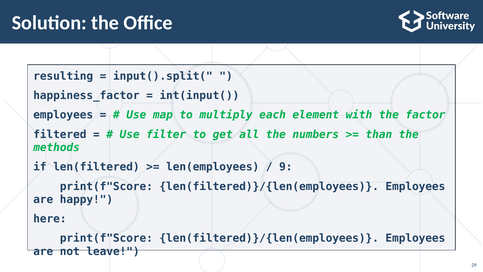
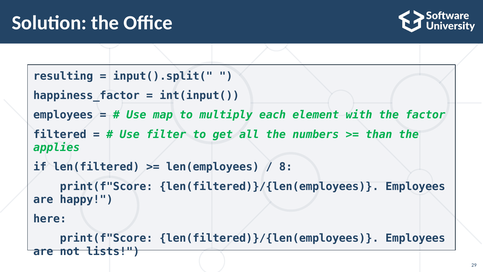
methods: methods -> applies (57, 147)
9: 9 -> 8 (286, 167)
leave: leave -> lists (113, 251)
